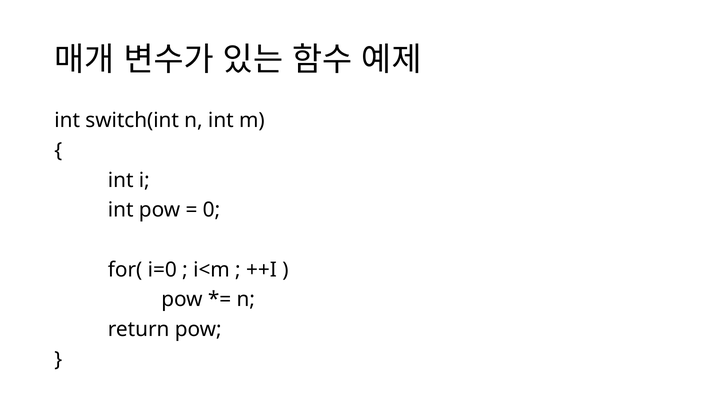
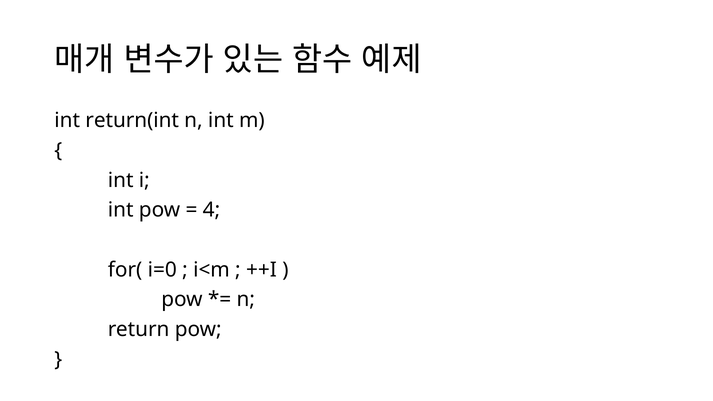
switch(int: switch(int -> return(int (132, 121)
0: 0 -> 4 (211, 210)
